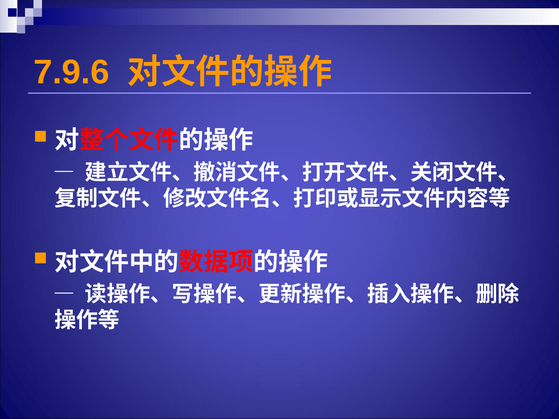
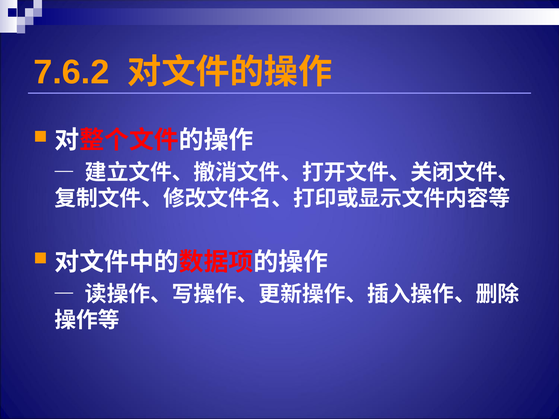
7.9.6: 7.9.6 -> 7.6.2 (71, 72)
